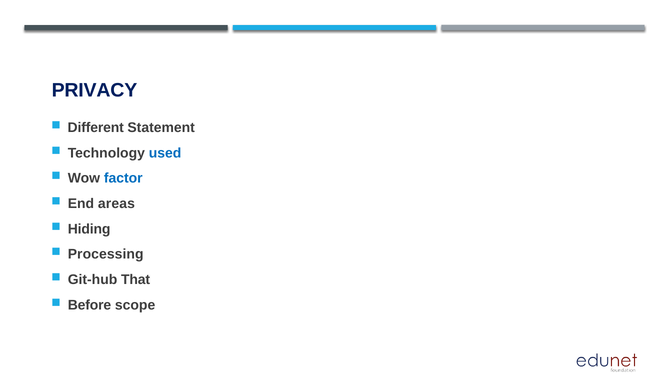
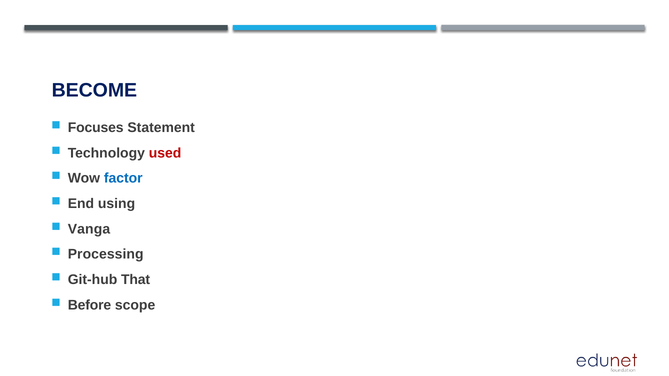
PRIVACY: PRIVACY -> BECOME (94, 90)
Different: Different -> Focuses (96, 128)
used colour: blue -> red (165, 153)
areas: areas -> using (117, 204)
Hiding: Hiding -> Vanga (89, 229)
